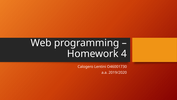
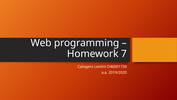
4: 4 -> 7 (124, 54)
